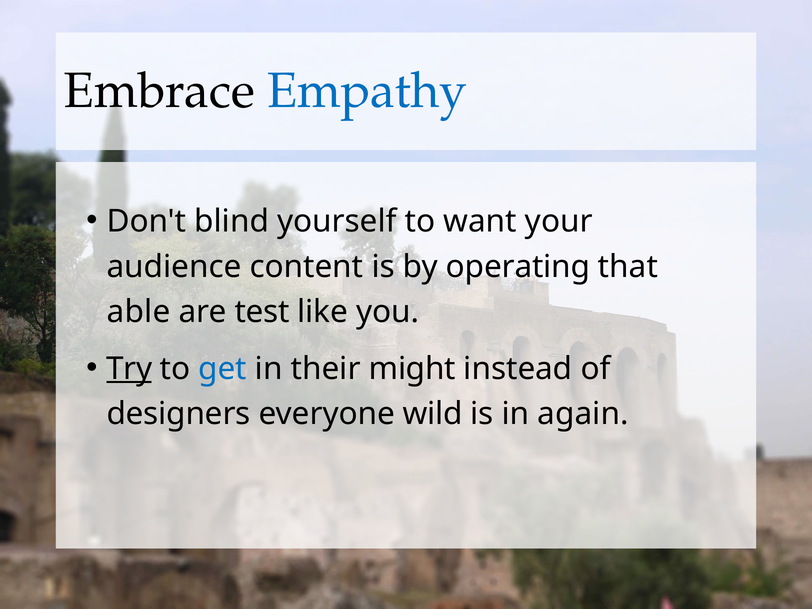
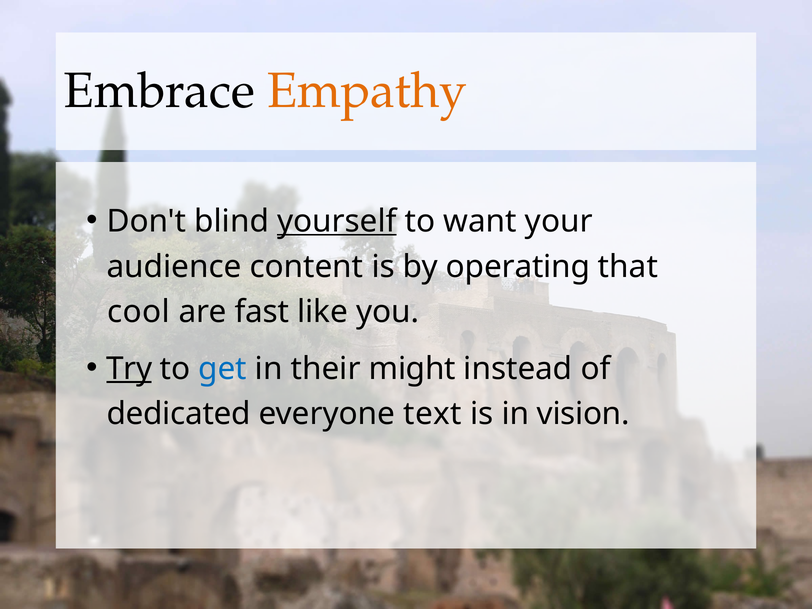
Empathy colour: blue -> orange (367, 91)
yourself underline: none -> present (337, 221)
able: able -> cool (138, 312)
test: test -> fast (262, 312)
designers: designers -> dedicated (179, 414)
wild: wild -> text (432, 414)
again: again -> vision (583, 414)
